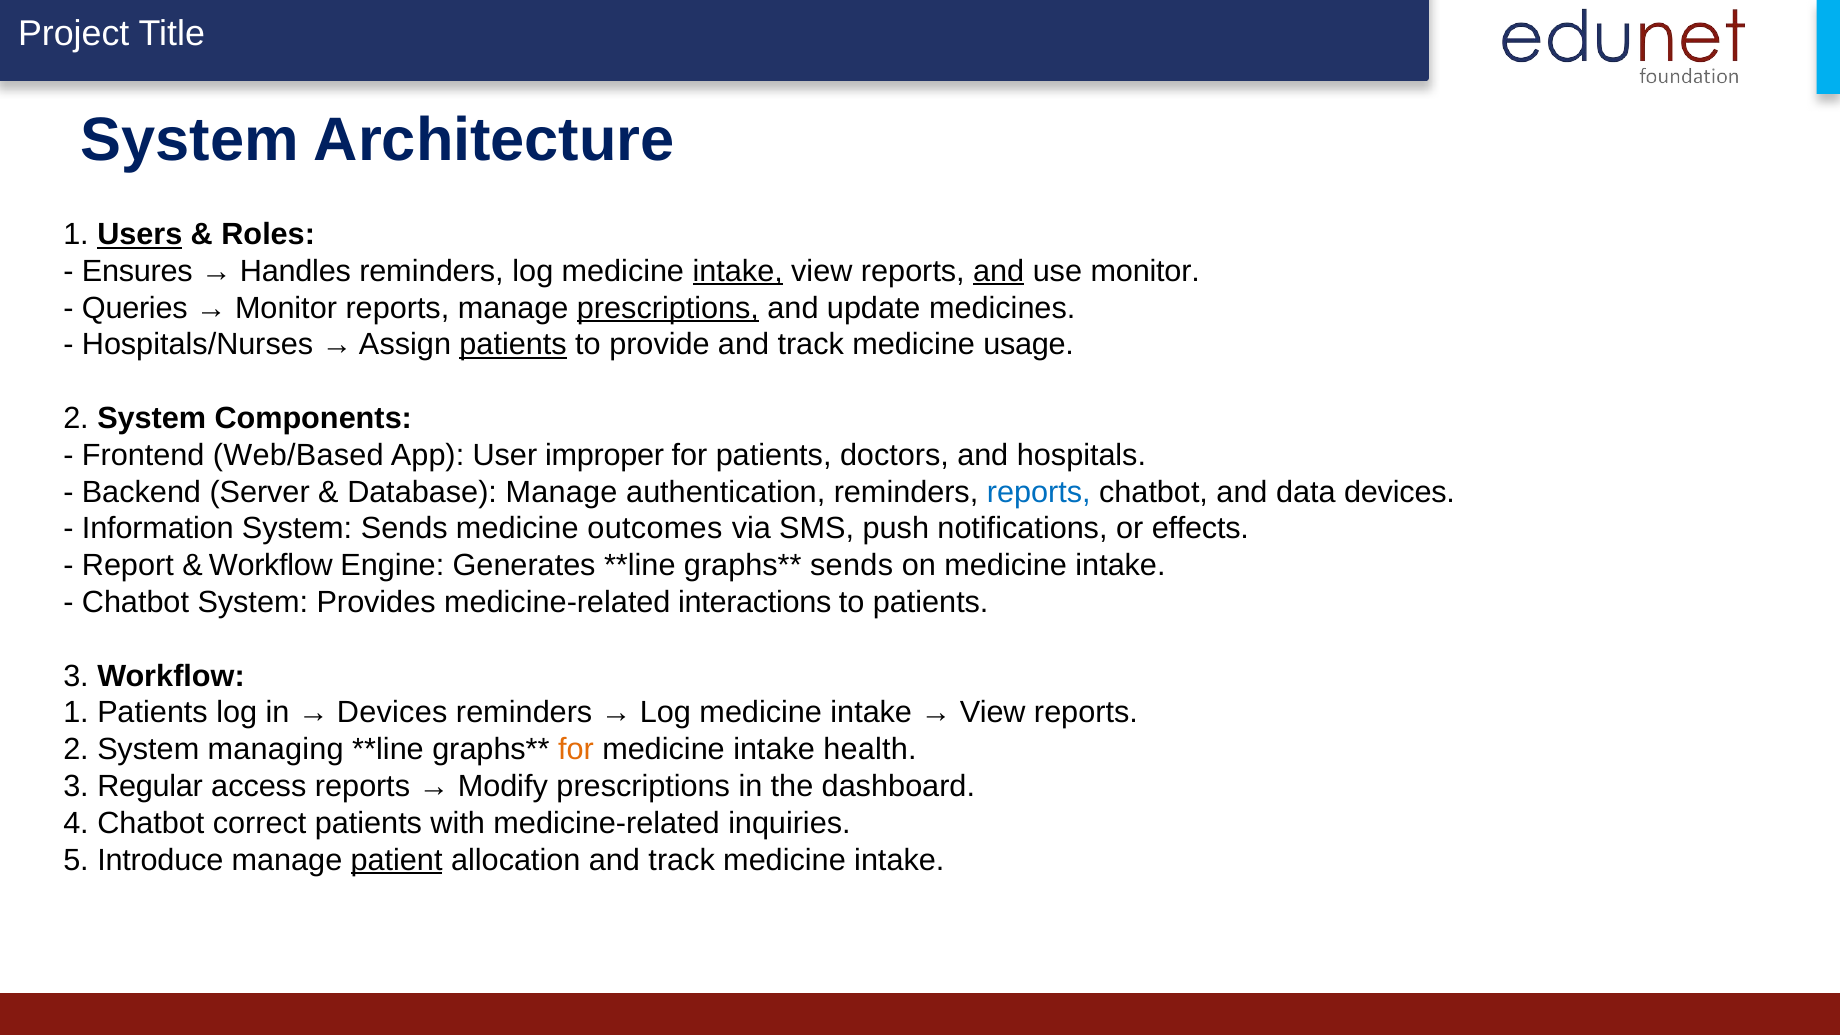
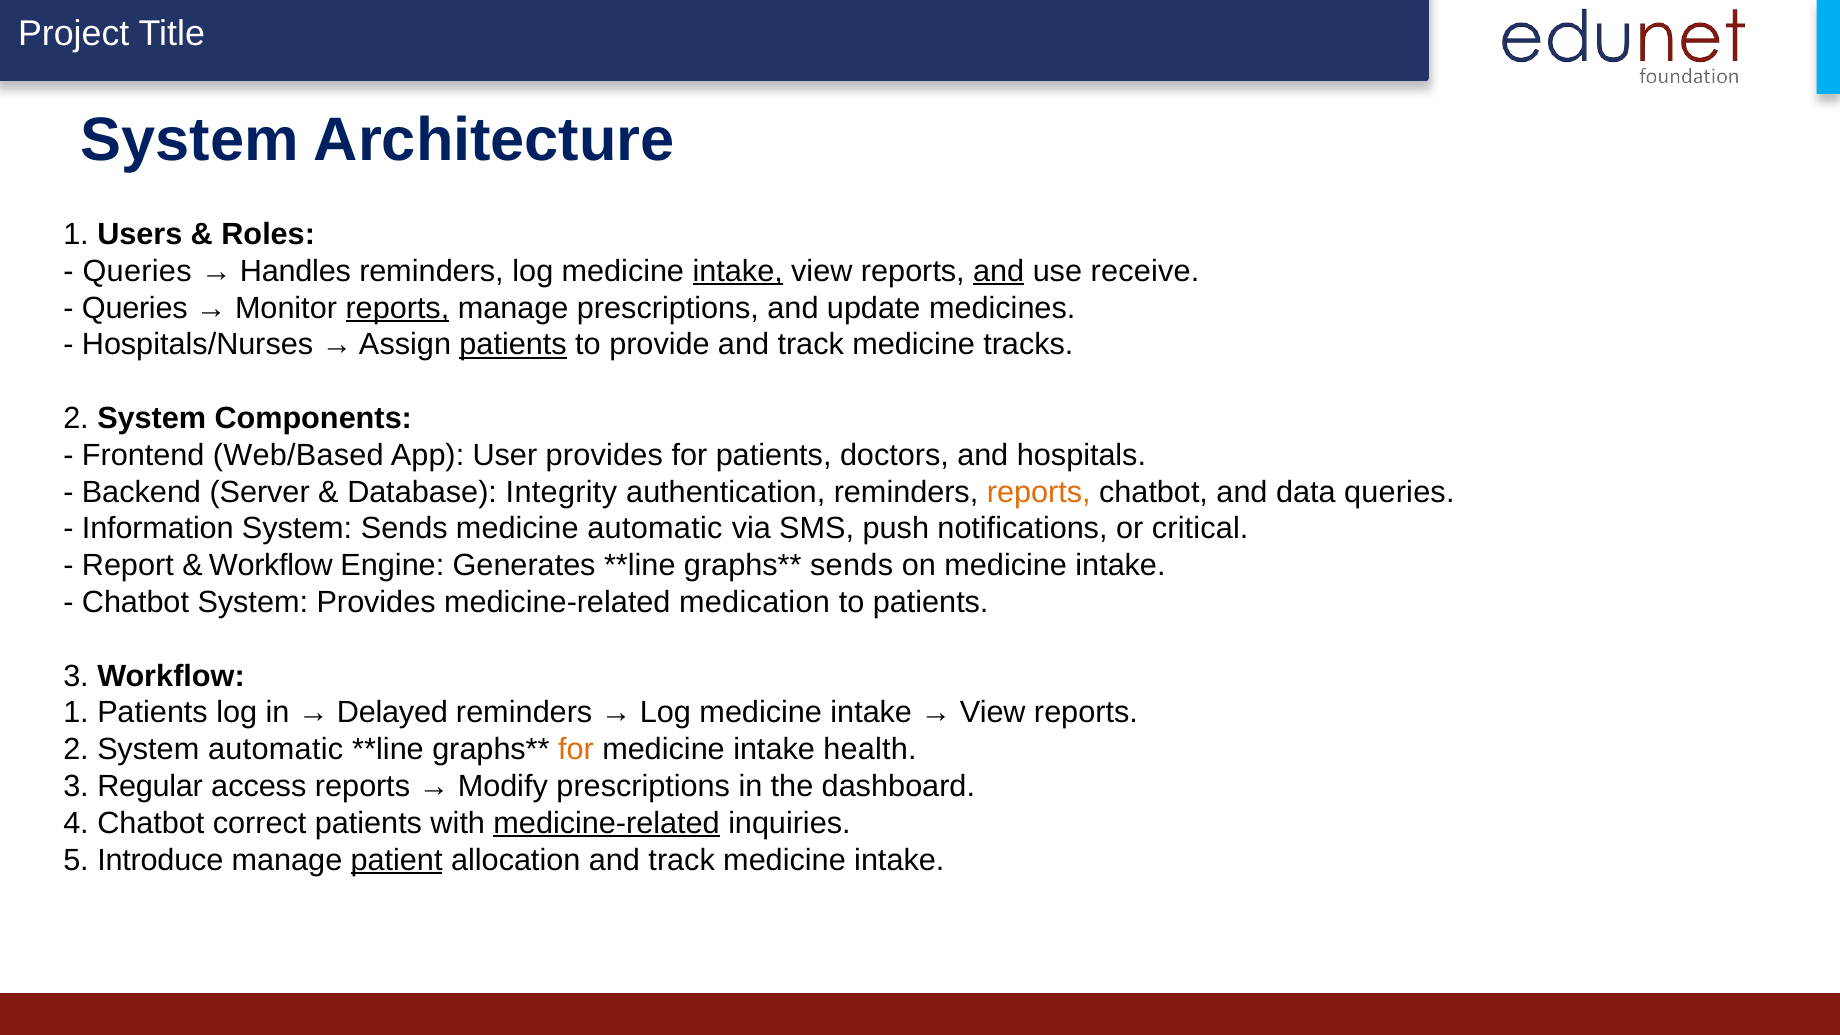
Users underline: present -> none (140, 234)
Ensures: Ensures -> Queries (137, 271)
use monitor: monitor -> receive (1145, 271)
reports underline: none -> present (397, 308)
prescriptions underline: present -> none (668, 308)
usage: usage -> tracks (1028, 345)
User improper: improper -> provides (604, 455)
Database Manage: Manage -> Integrity (561, 492)
reports colour: blue -> orange (1039, 492)
data devices: devices -> queries (1399, 492)
medicine outcomes: outcomes -> automatic (655, 529)
effects: effects -> critical (1200, 529)
interactions: interactions -> medication (754, 602)
Devices: Devices -> Delayed (392, 713)
System managing: managing -> automatic (276, 750)
medicine-related underline: none -> present (607, 823)
